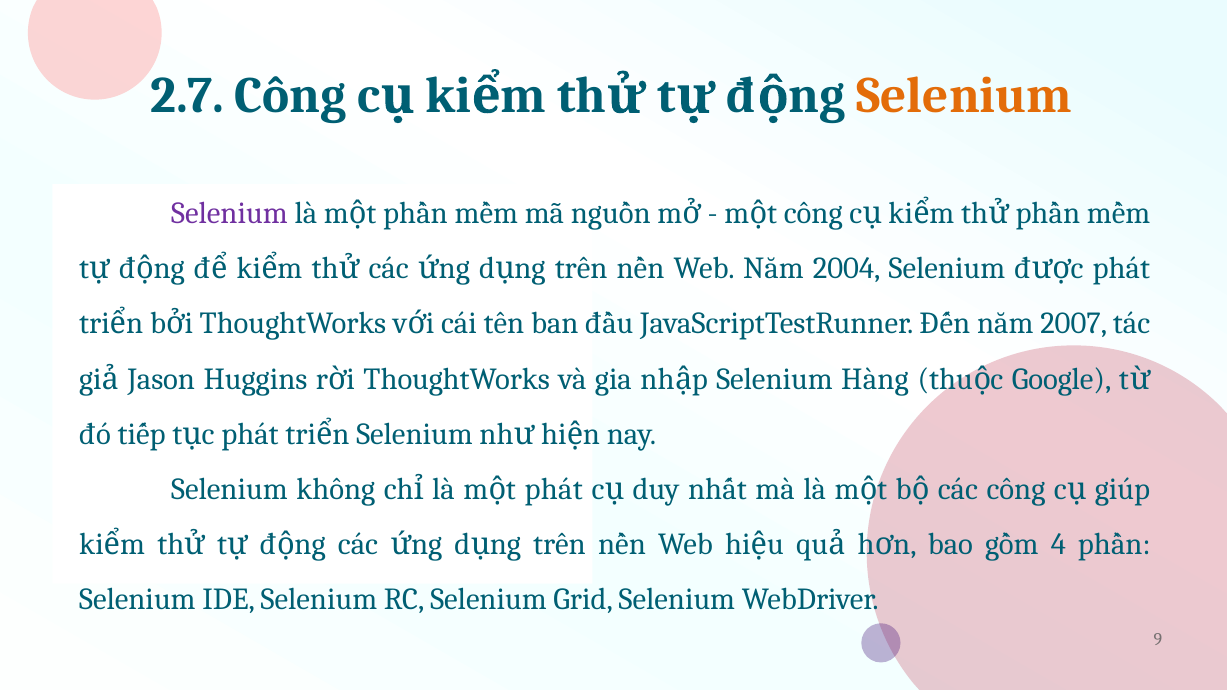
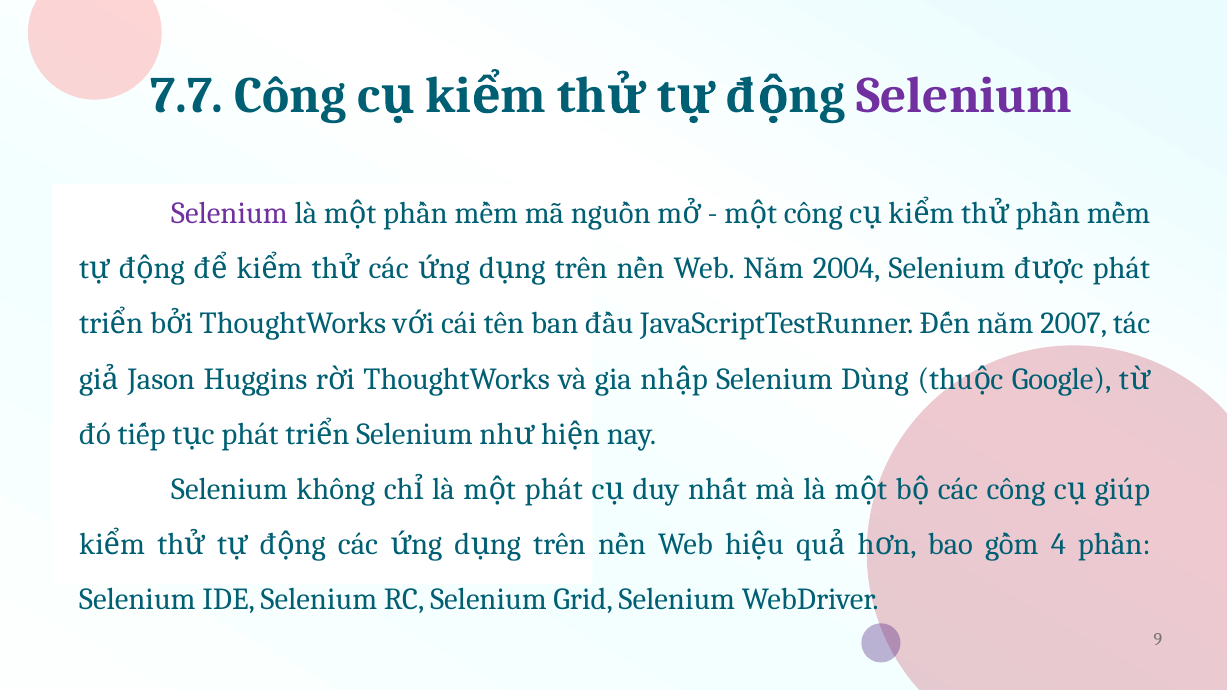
2.7: 2.7 -> 7.7 (187, 96)
Selenium colour: orange -> purple (964, 96)
Hàng: Hàng -> Dùng (875, 379)
